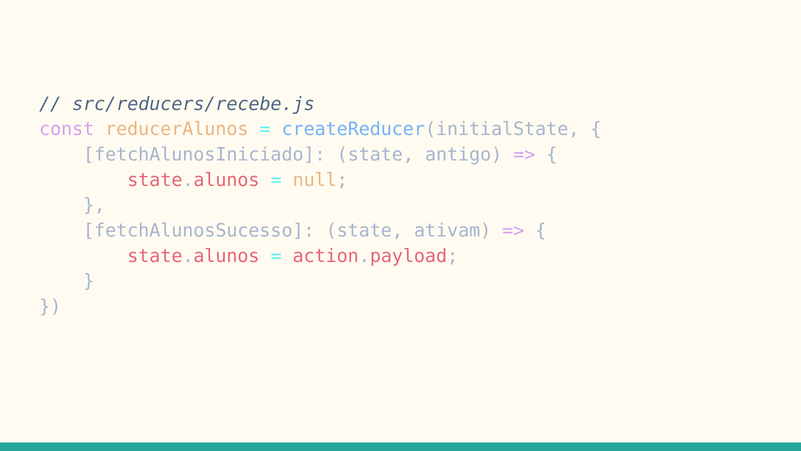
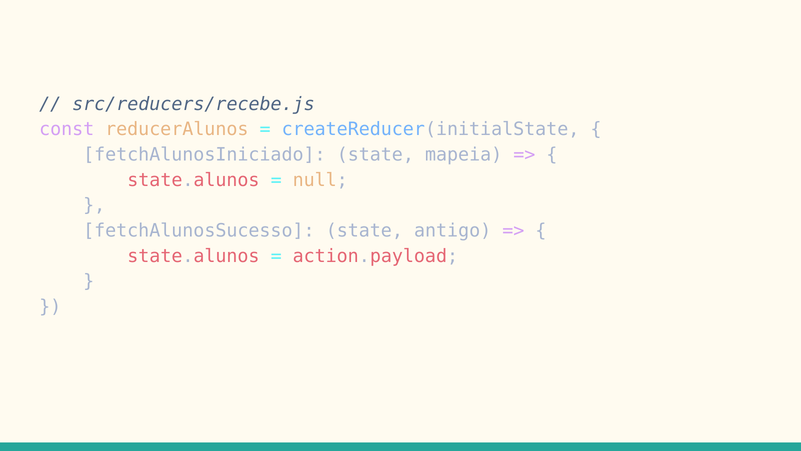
antigo: antigo -> mapeia (464, 154)
ativam: ativam -> antigo (453, 230)
